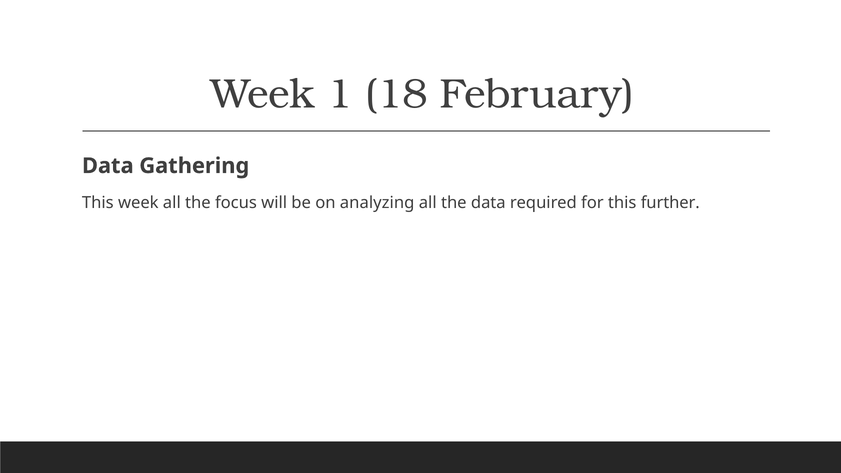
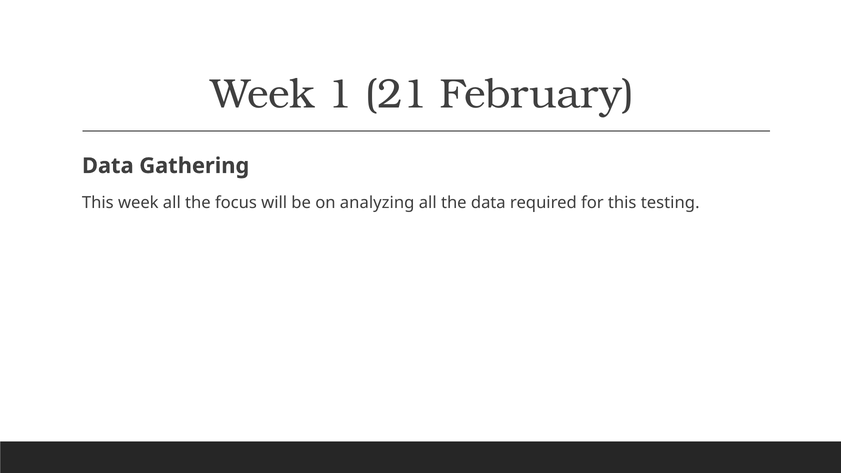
18: 18 -> 21 (397, 94)
further: further -> testing (670, 203)
